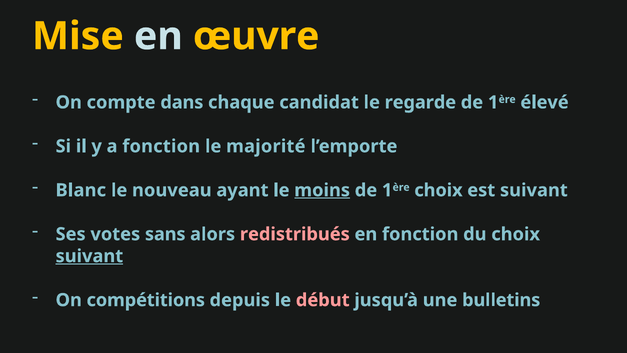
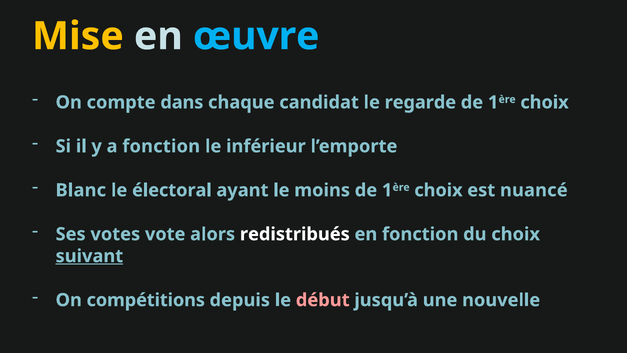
œuvre colour: yellow -> light blue (256, 36)
élevé: élevé -> choix (545, 102)
majorité: majorité -> inférieur (266, 146)
nouveau: nouveau -> électoral (172, 190)
moins underline: present -> none (322, 190)
est suivant: suivant -> nuancé (534, 190)
sans: sans -> vote (165, 234)
redistribués colour: pink -> white (295, 234)
bulletins: bulletins -> nouvelle (501, 300)
